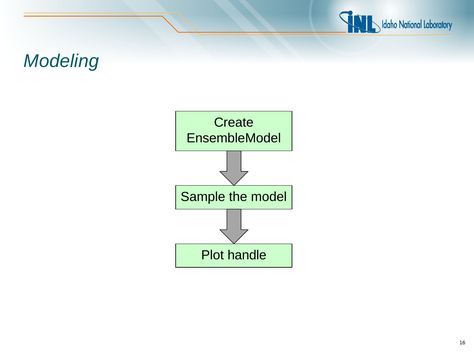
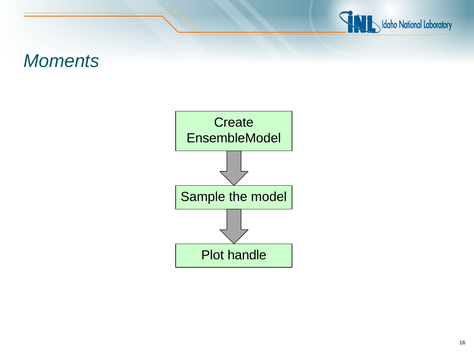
Modeling: Modeling -> Moments (61, 61)
